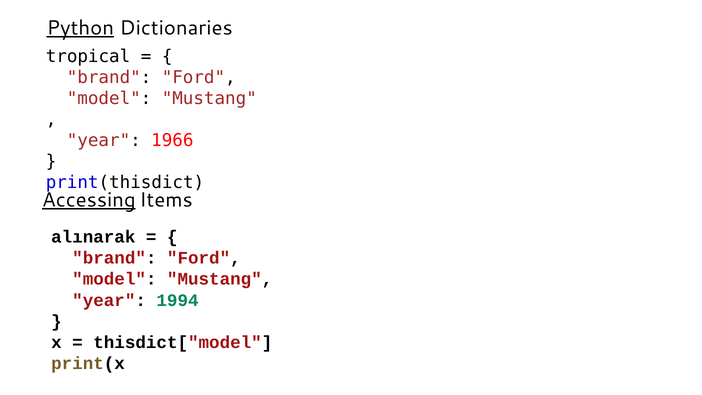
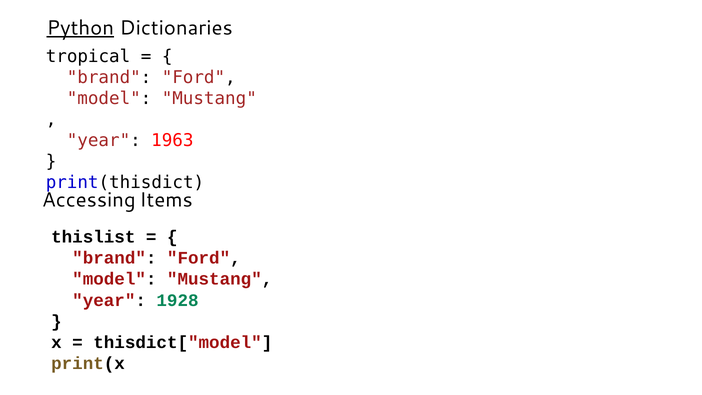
1966: 1966 -> 1963 (172, 140)
Accessing underline: present -> none (89, 200)
alınarak: alınarak -> thislist (93, 237)
1994: 1994 -> 1928 (178, 300)
